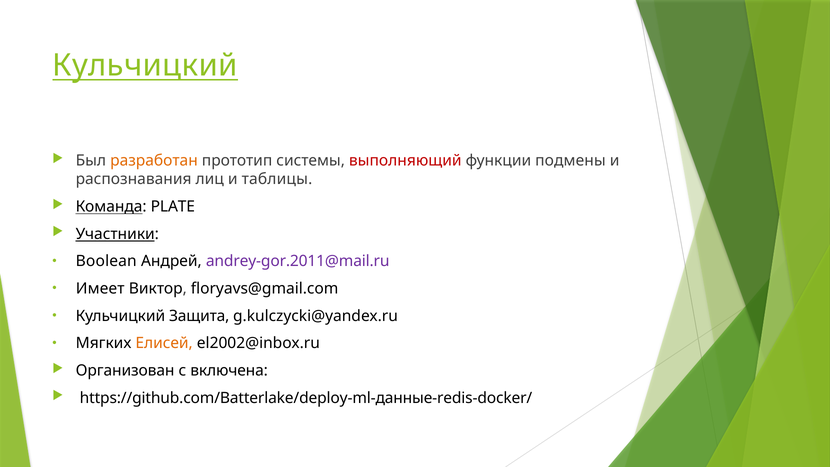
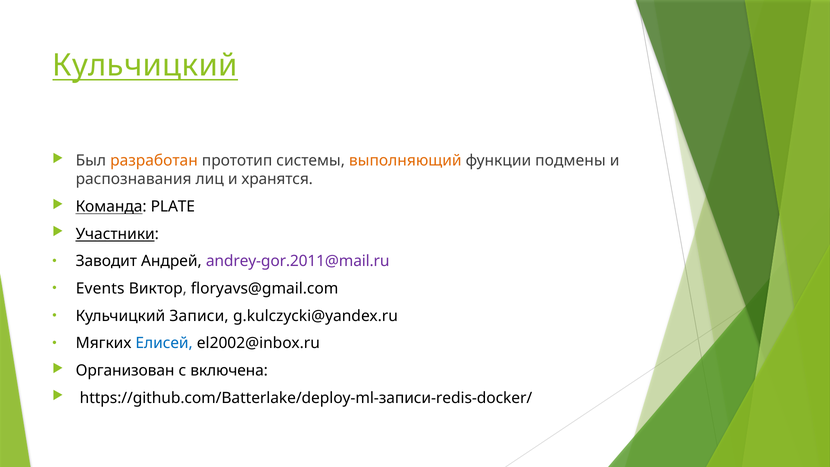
выполняющий colour: red -> orange (405, 161)
таблицы: таблицы -> хранятся (277, 179)
Boolean: Boolean -> Заводит (106, 261)
Имеет: Имеет -> Events (100, 289)
Защита: Защита -> Записи (199, 316)
Елисей colour: orange -> blue (164, 343)
https://github.com/Batterlake/deploy-ml-данные-redis-docker/: https://github.com/Batterlake/deploy-ml-данные-redis-docker/ -> https://github.com/Batterlake/deploy-ml-записи-redis-docker/ (306, 398)
